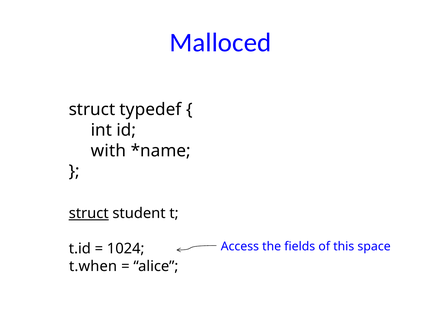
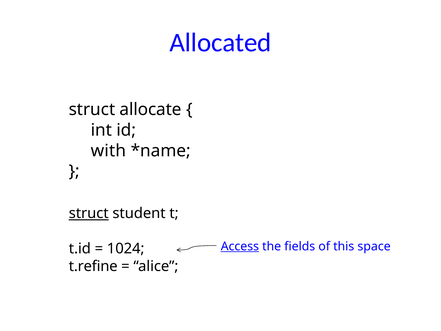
Malloced: Malloced -> Allocated (220, 43)
typedef: typedef -> allocate (151, 109)
Access underline: none -> present (240, 246)
t.when: t.when -> t.refine (93, 266)
